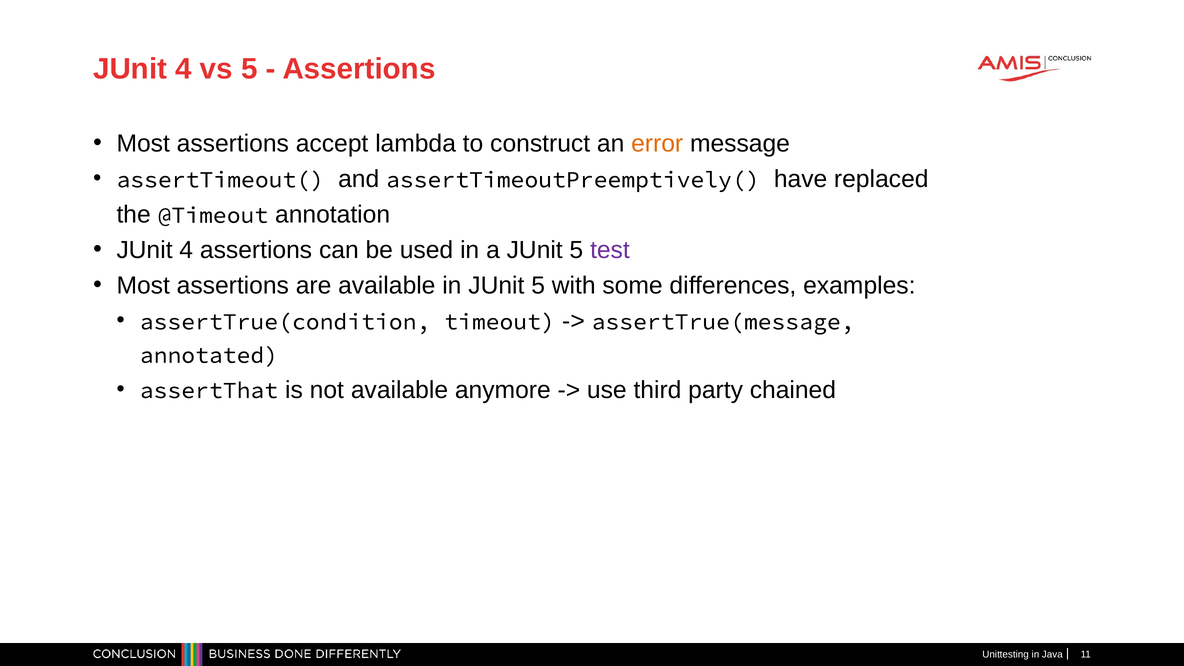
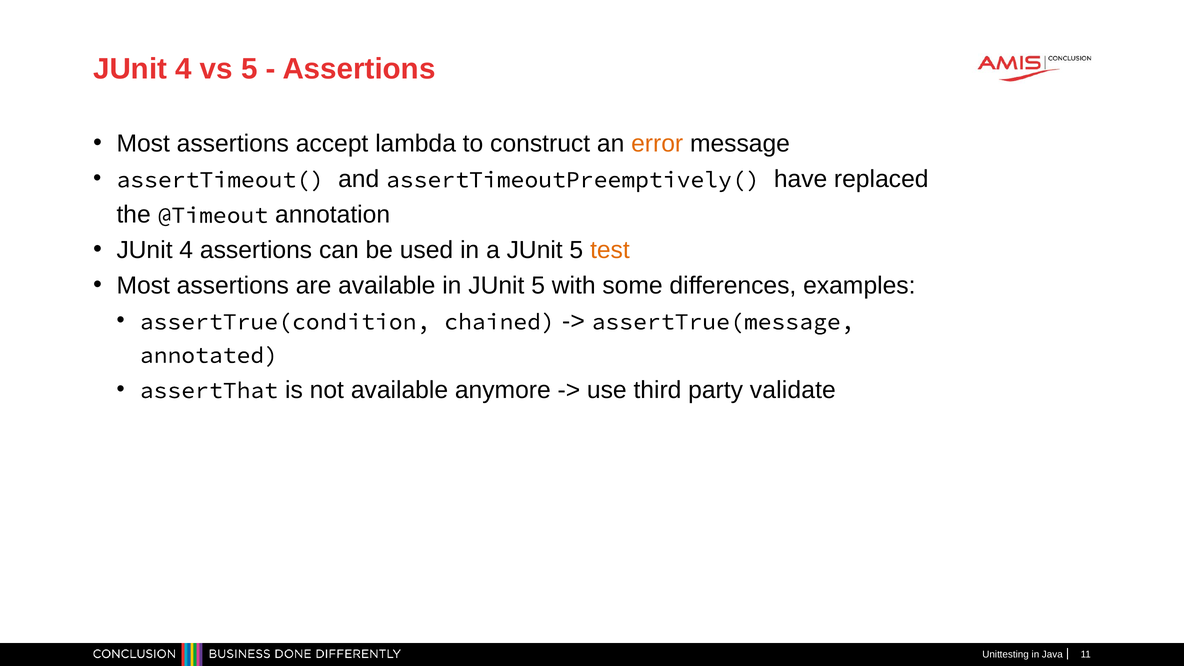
test colour: purple -> orange (610, 250)
timeout: timeout -> chained (500, 322)
chained: chained -> validate (793, 390)
